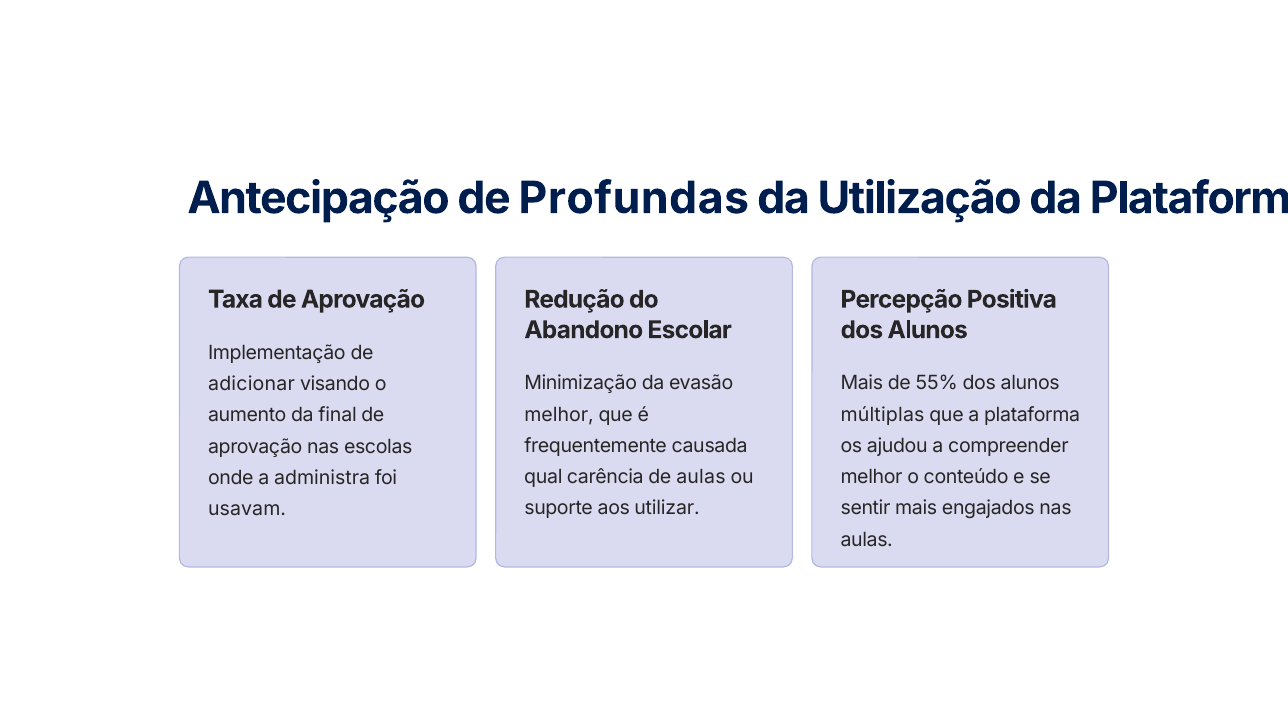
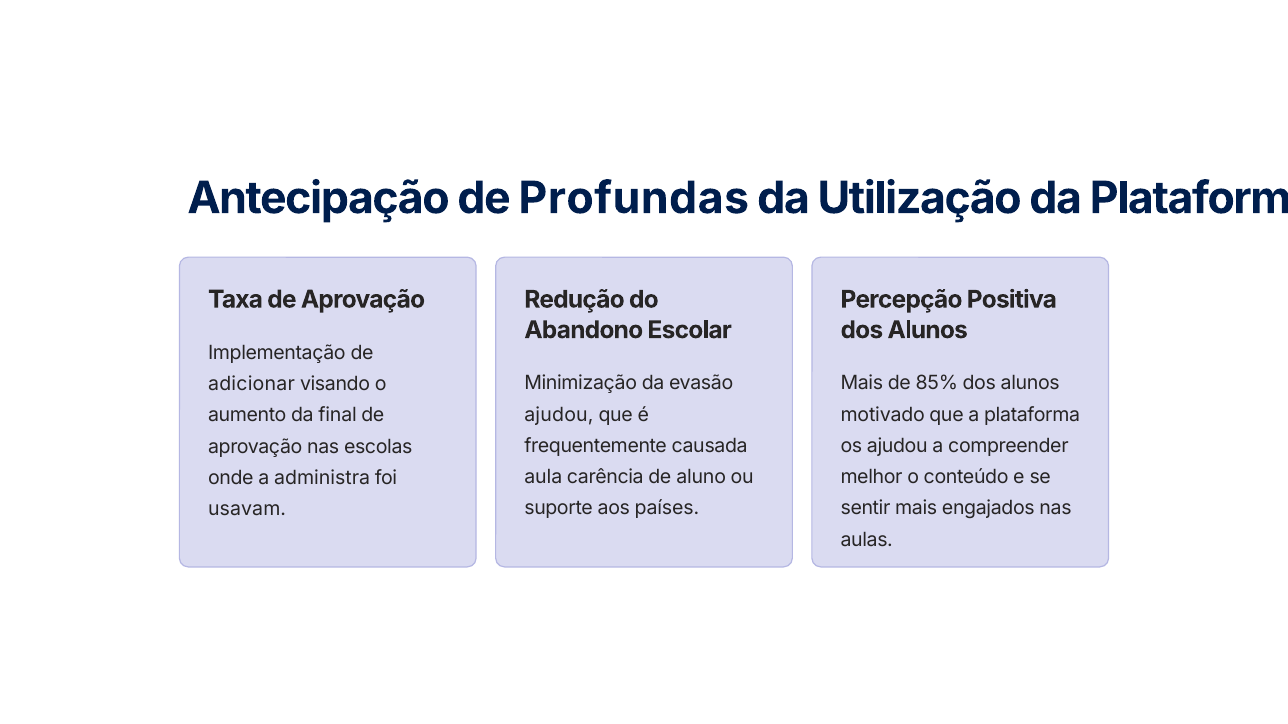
55%: 55% -> 85% (937, 384)
melhor: melhor -> ajudou (559, 415)
múltiplas: múltiplas -> motivado (883, 415)
qual: qual -> aula (543, 478)
de aulas: aulas -> aluno (701, 478)
utilizar: utilizar -> países (667, 509)
